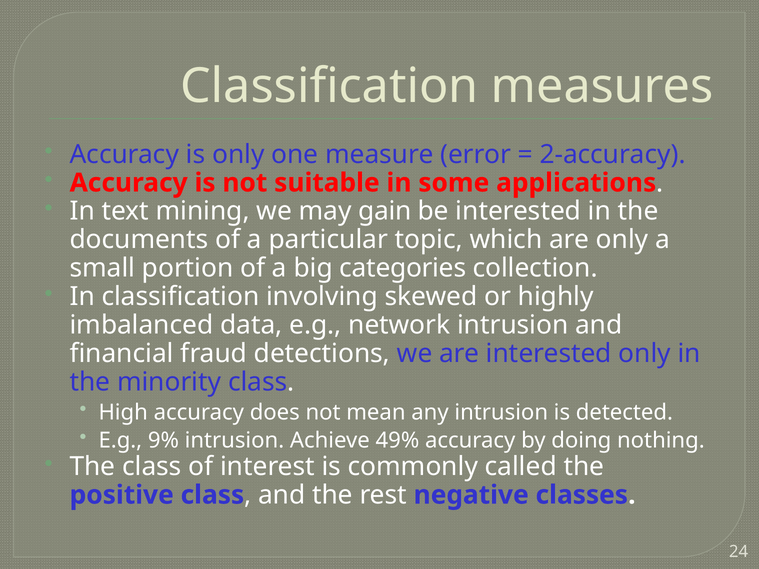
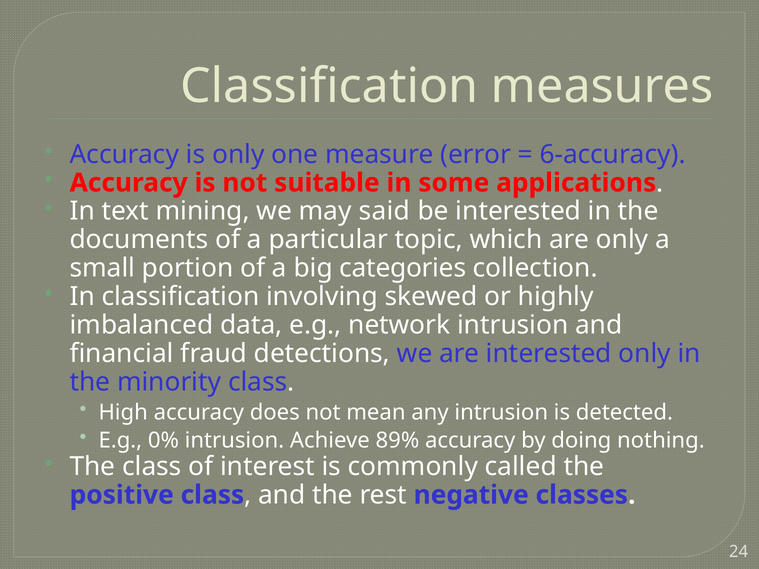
2-accuracy: 2-accuracy -> 6-accuracy (613, 154)
gain: gain -> said (384, 211)
9%: 9% -> 0% (163, 441)
49%: 49% -> 89% (397, 441)
